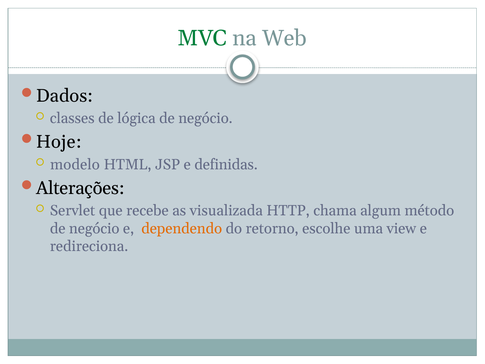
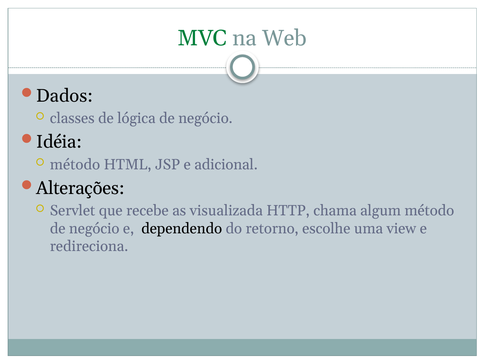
Hoje: Hoje -> Idéia (59, 142)
modelo: modelo -> método (75, 164)
definidas: definidas -> adicional (226, 164)
dependendo colour: orange -> black (182, 228)
